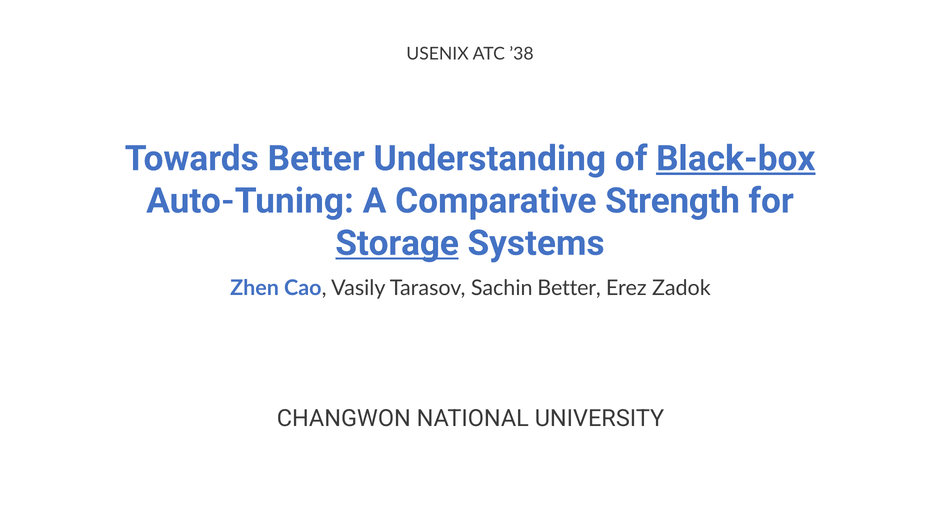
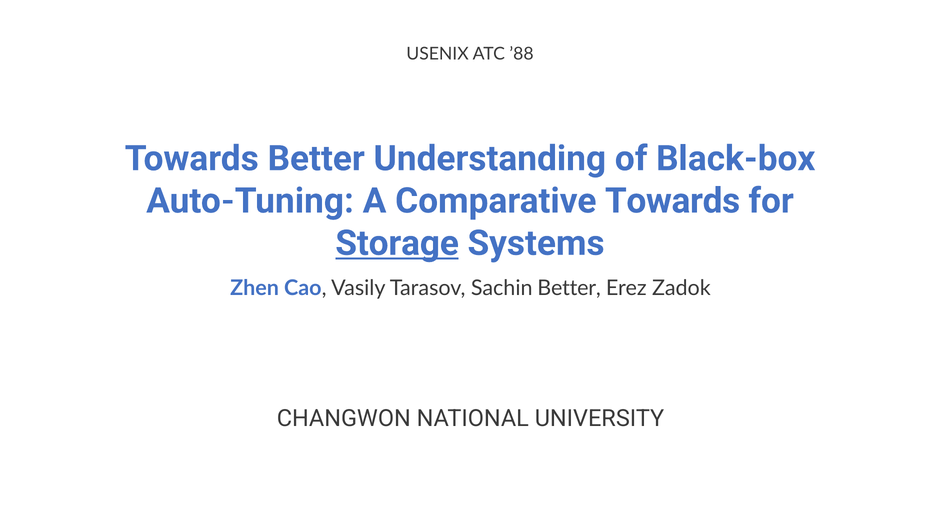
’38: ’38 -> ’88 (522, 54)
Black-box underline: present -> none (736, 159)
Comparative Strength: Strength -> Towards (673, 201)
